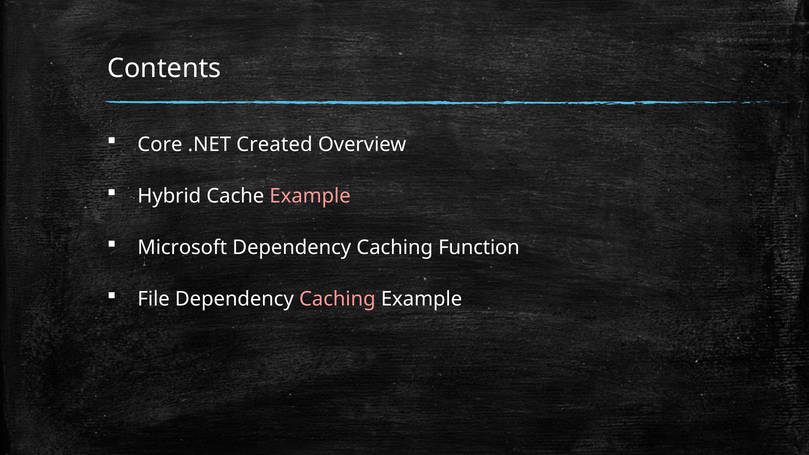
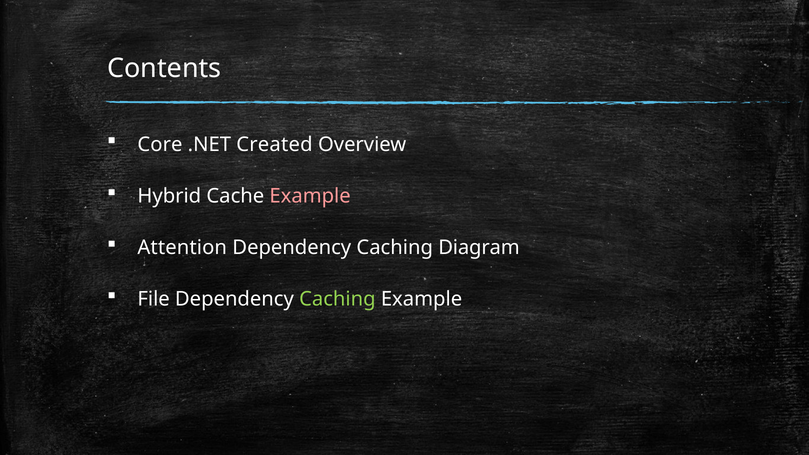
Microsoft: Microsoft -> Attention (182, 248)
Function: Function -> Diagram (479, 248)
Caching colour: pink -> light green (337, 299)
